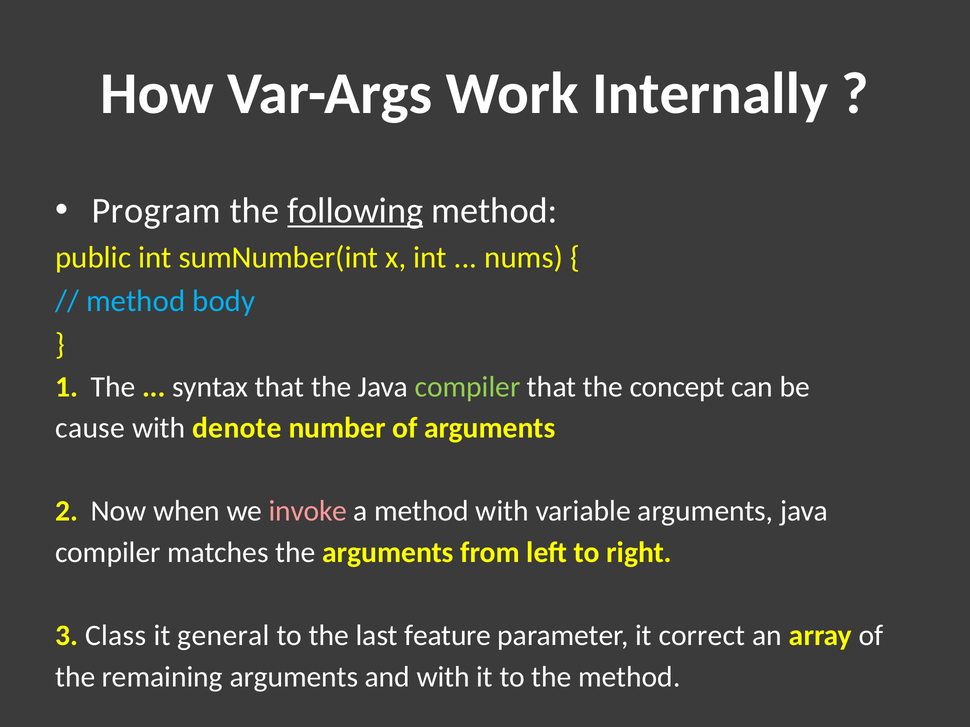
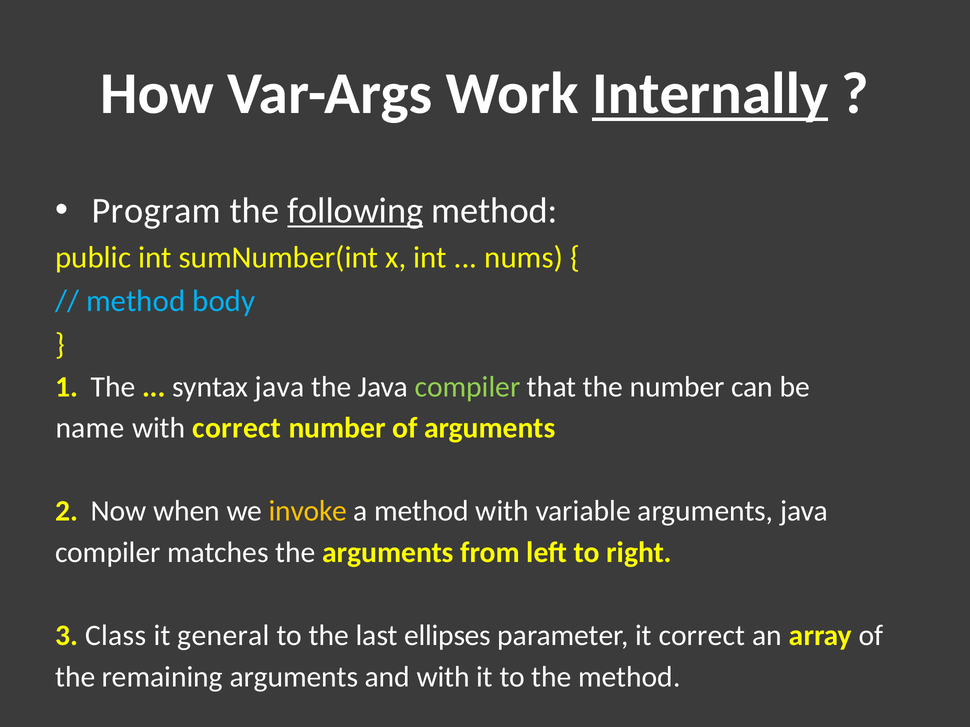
Internally underline: none -> present (710, 94)
syntax that: that -> java (280, 387)
the concept: concept -> number (677, 387)
cause: cause -> name (90, 428)
with denote: denote -> correct (237, 428)
invoke colour: pink -> yellow (308, 511)
feature: feature -> ellipses (448, 636)
